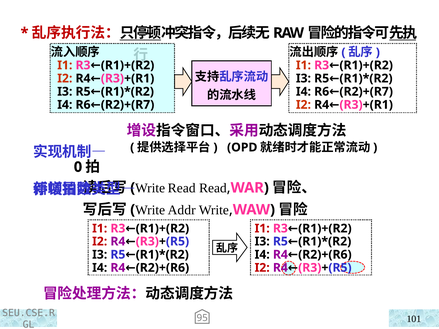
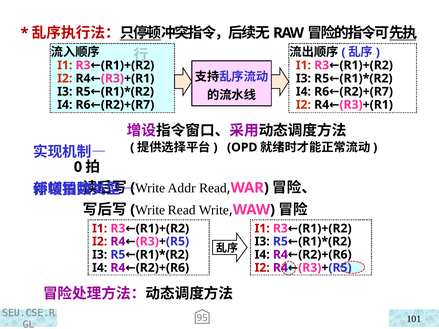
Read: Read -> Addr (182, 188)
Addr: Addr -> Read (182, 210)
